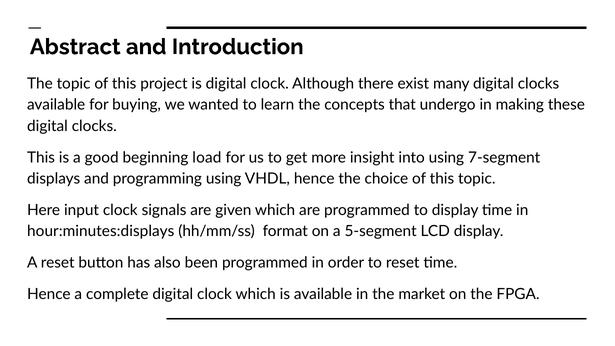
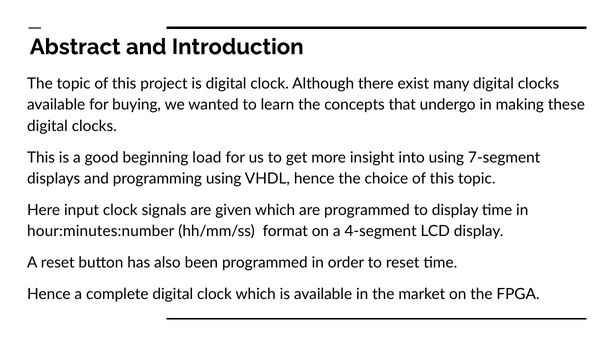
hour:minutes:displays: hour:minutes:displays -> hour:minutes:number (101, 231)
5-segment: 5-segment -> 4-segment (381, 231)
